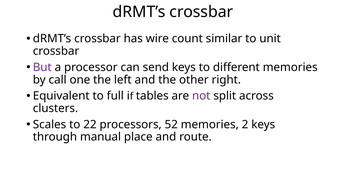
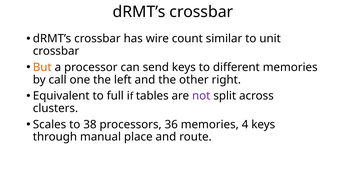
But colour: purple -> orange (42, 67)
22: 22 -> 38 (90, 124)
52: 52 -> 36 (171, 124)
2: 2 -> 4 (245, 124)
